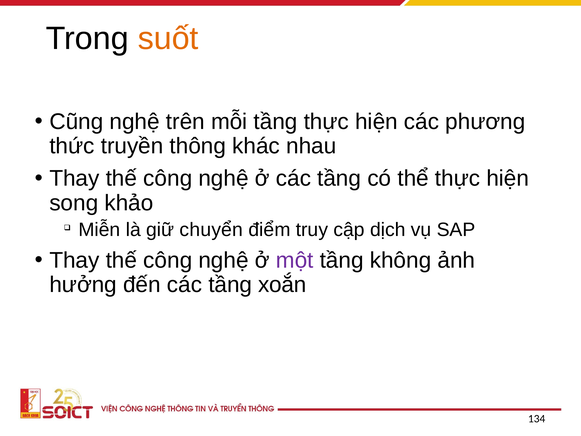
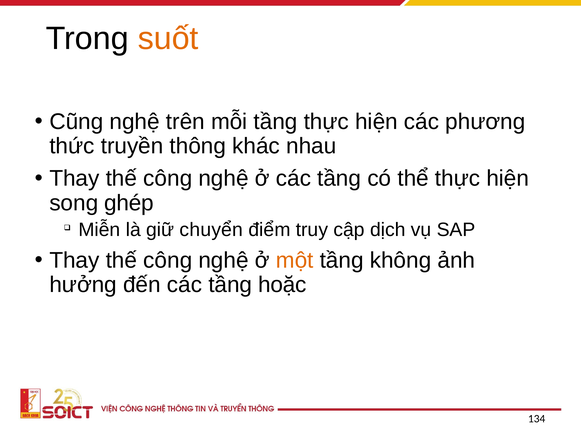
khảo: khảo -> ghép (129, 203)
một colour: purple -> orange (295, 260)
xoắn: xoắn -> hoặc (282, 285)
